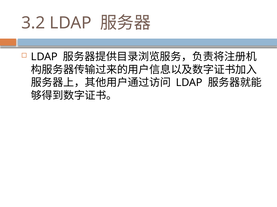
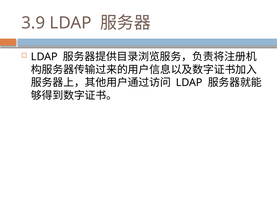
3.2: 3.2 -> 3.9 (33, 23)
